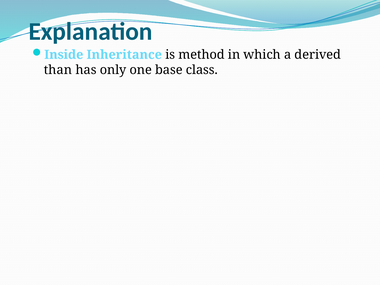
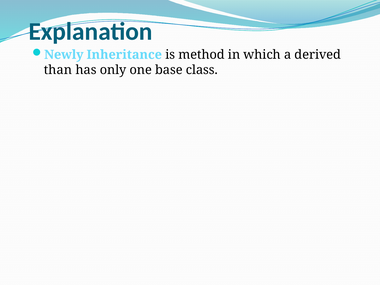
Inside: Inside -> Newly (64, 55)
